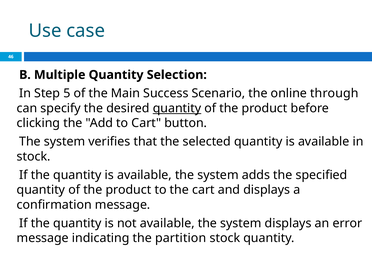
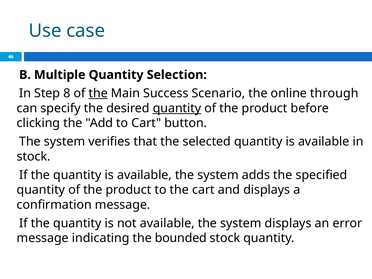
5: 5 -> 8 (67, 93)
the underline: none -> present (98, 93)
partition: partition -> bounded (181, 238)
